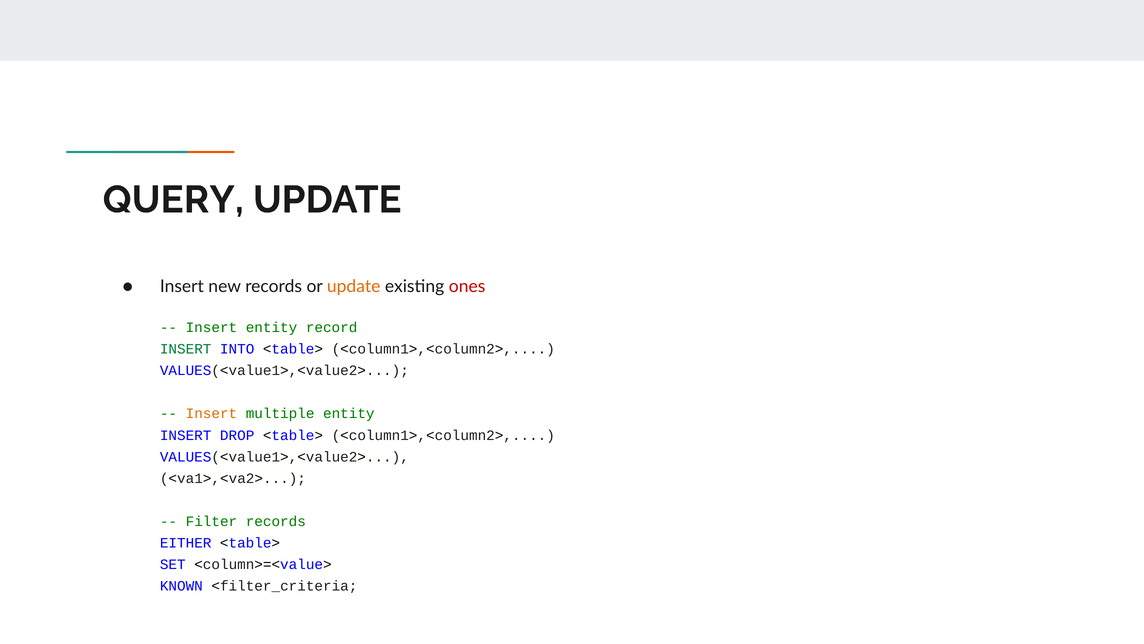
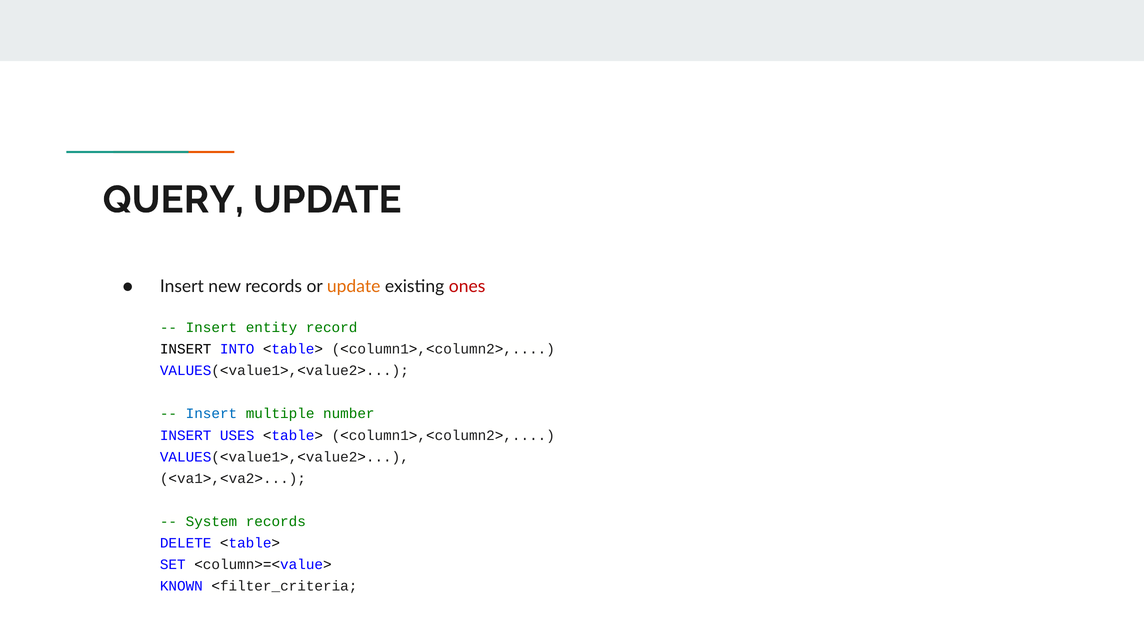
INSERT colour: green -> black (186, 349)
Insert colour: orange -> blue (211, 413)
multiple entity: entity -> number (349, 413)
DROP: DROP -> USES (237, 435)
Filter: Filter -> System (211, 521)
EITHER: EITHER -> DELETE (186, 543)
